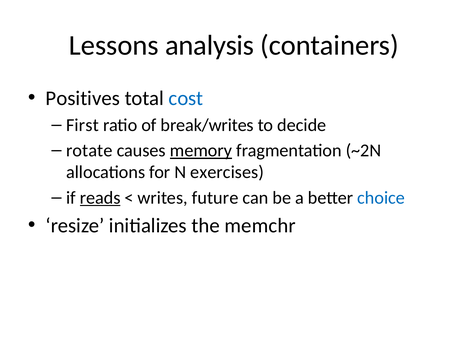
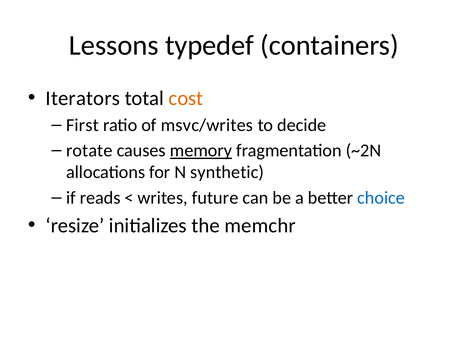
analysis: analysis -> typedef (210, 45)
Positives: Positives -> Iterators (83, 98)
cost colour: blue -> orange (186, 98)
break/writes: break/writes -> msvc/writes (207, 125)
exercises: exercises -> synthetic (227, 172)
reads underline: present -> none (100, 198)
